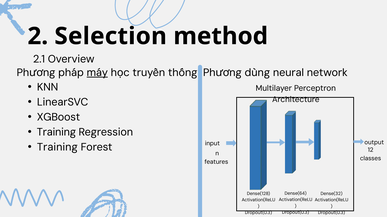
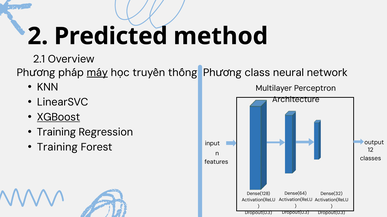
Selection: Selection -> Predicted (111, 36)
dùng: dùng -> class (257, 73)
XGBoost underline: none -> present (59, 117)
